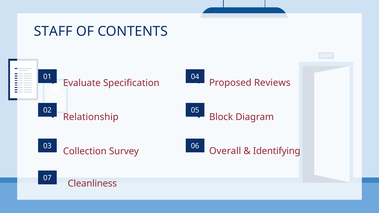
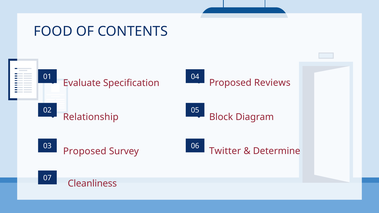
STAFF: STAFF -> FOOD (53, 31)
Overall: Overall -> Twitter (225, 151)
Identifying: Identifying -> Determine (277, 151)
Collection: Collection -> Proposed (85, 151)
